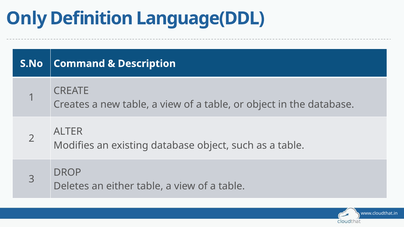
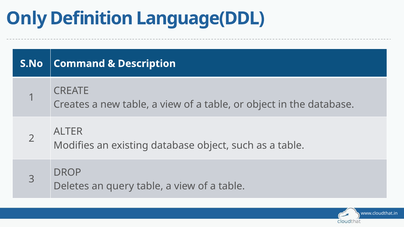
either: either -> query (120, 186)
